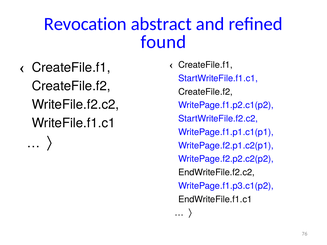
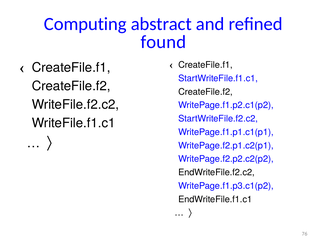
Revocation: Revocation -> Computing (85, 24)
